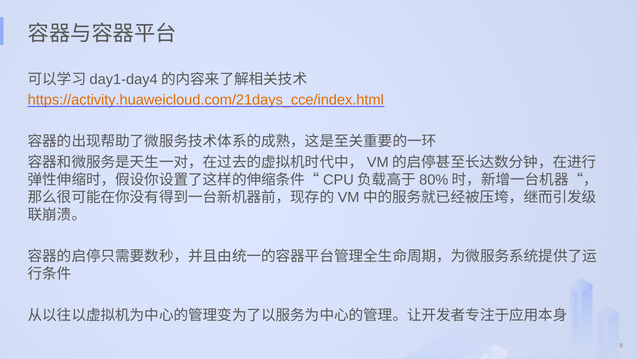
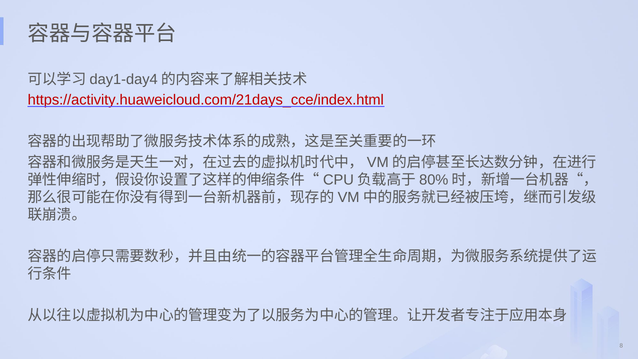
https://activity.huaweicloud.com/21days_cce/index.html colour: orange -> red (206, 100)
